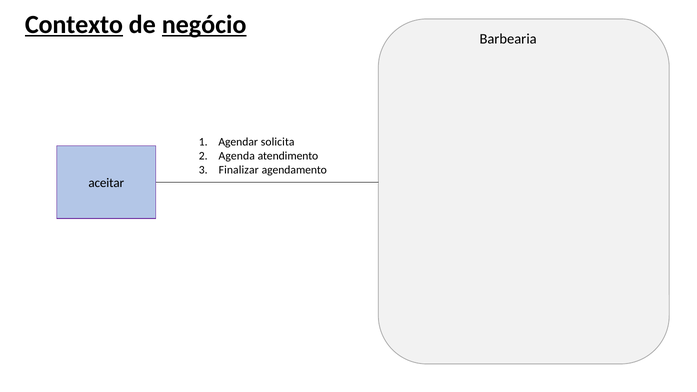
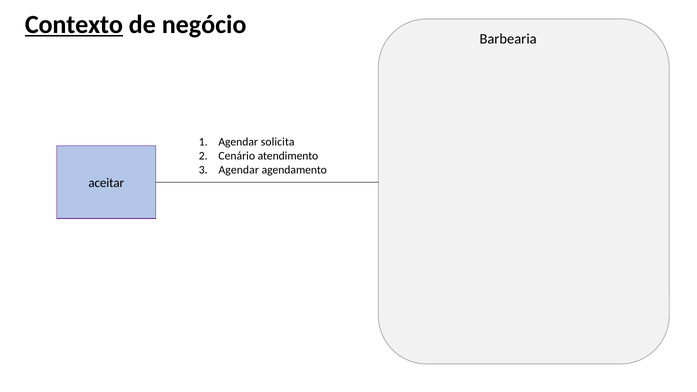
negócio underline: present -> none (204, 25)
Agenda: Agenda -> Cenário (237, 156)
Finalizar: Finalizar -> Agendar (239, 170)
